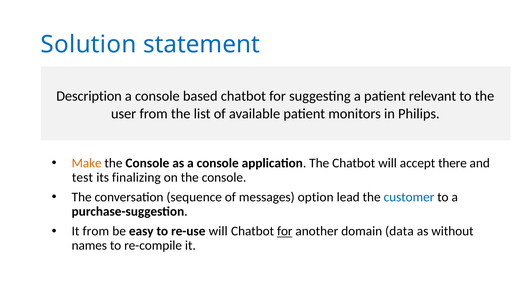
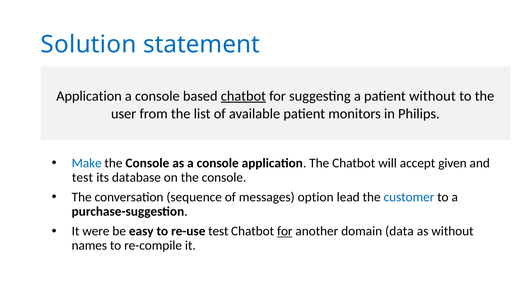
Description: Description -> Application (89, 96)
chatbot underline: none -> present (243, 96)
patient relevant: relevant -> without (432, 96)
Make colour: orange -> blue (87, 163)
there: there -> given (452, 163)
finalizing: finalizing -> database (136, 177)
It from: from -> were (96, 231)
re-use will: will -> test (218, 231)
